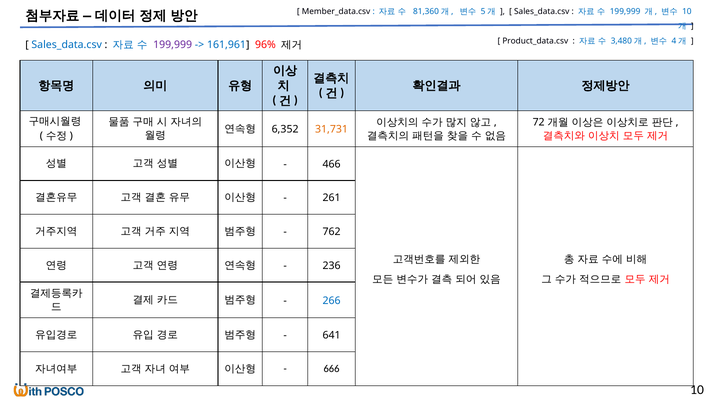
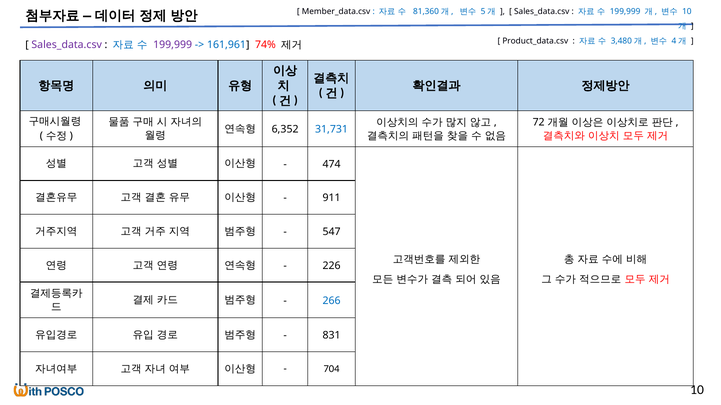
Sales_data.csv colour: blue -> purple (67, 45)
96%: 96% -> 74% (265, 45)
31,731 colour: orange -> blue (332, 129)
466: 466 -> 474 (332, 164)
261: 261 -> 911 (332, 198)
762: 762 -> 547 (332, 232)
236: 236 -> 226 (332, 266)
641: 641 -> 831 (332, 336)
666: 666 -> 704 (332, 369)
